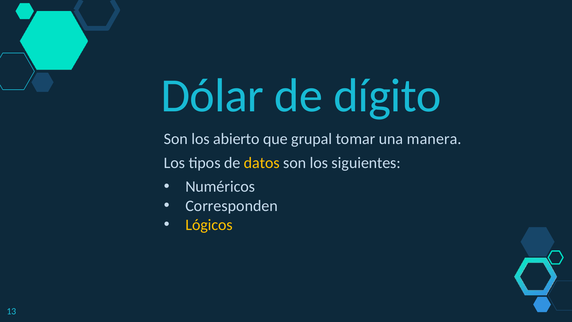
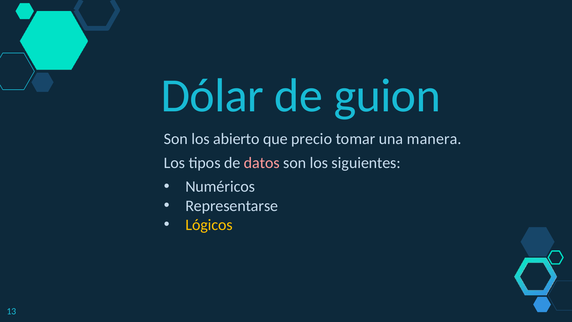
dígito: dígito -> guion (387, 96)
grupal: grupal -> precio (312, 139)
datos colour: yellow -> pink (262, 163)
Corresponden: Corresponden -> Representarse (232, 206)
